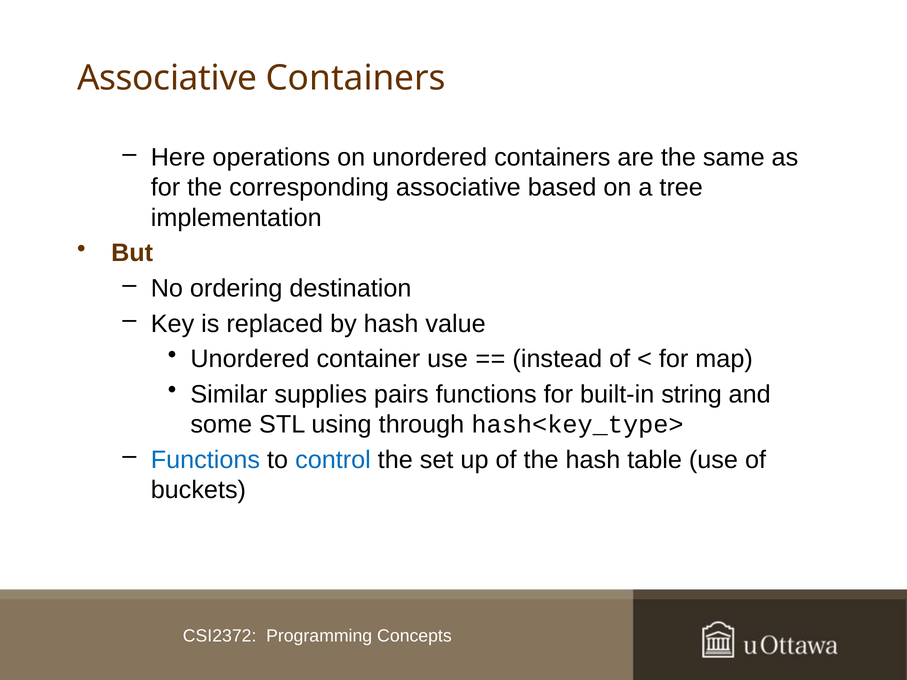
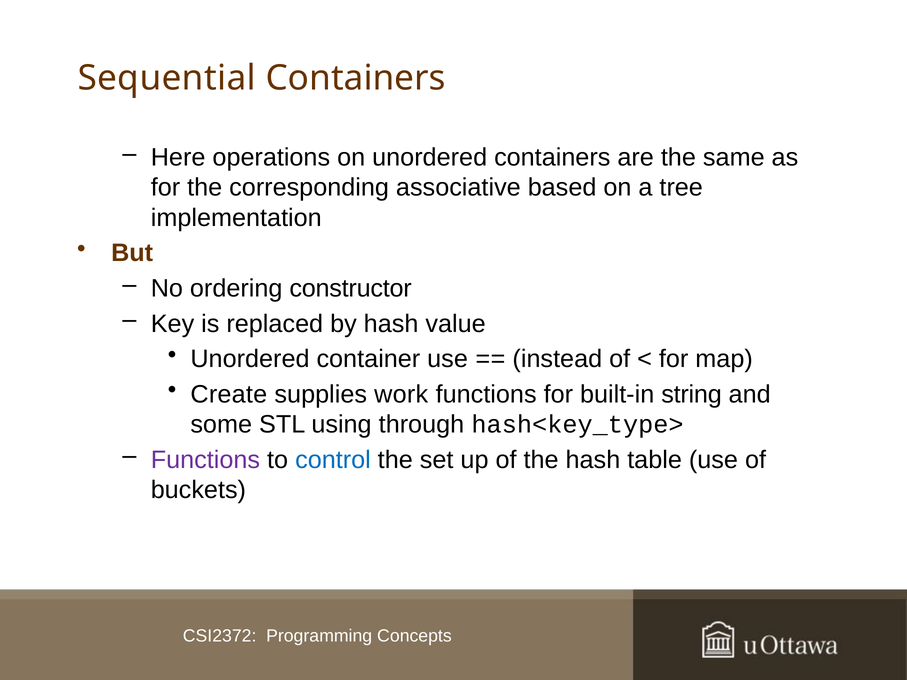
Associative: Associative -> Sequential (167, 78)
destination: destination -> constructor (351, 289)
Similar: Similar -> Create (229, 394)
pairs: pairs -> work (401, 394)
Functions colour: blue -> purple (205, 460)
